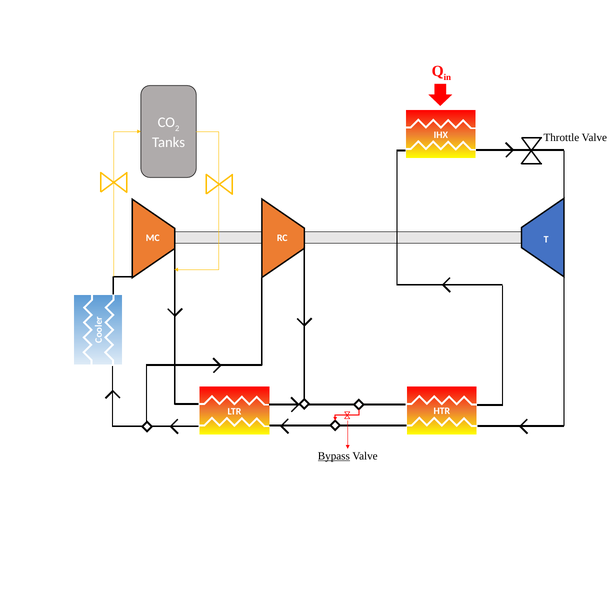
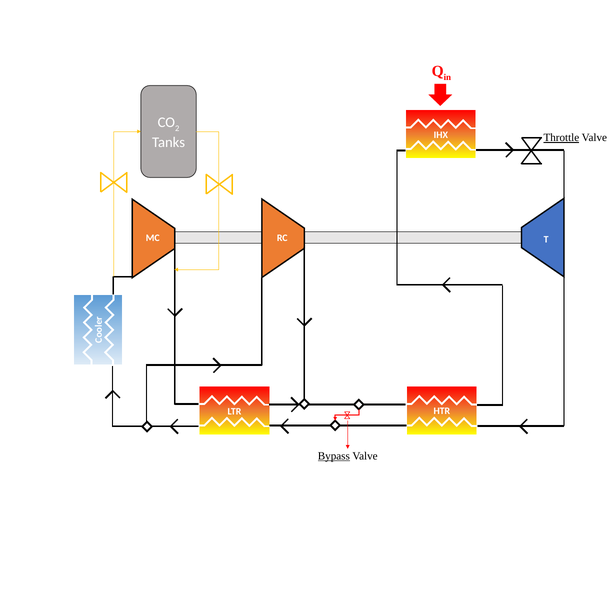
Throttle underline: none -> present (561, 138)
